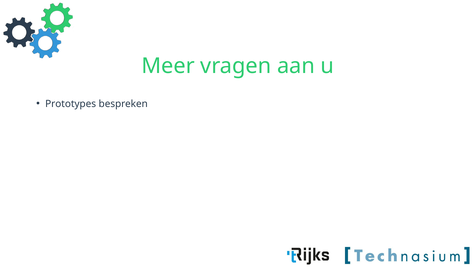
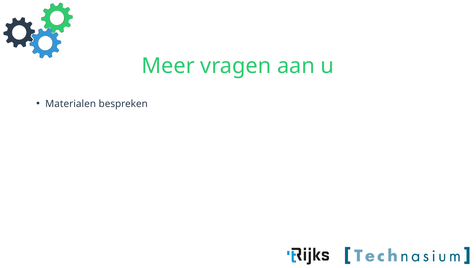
Prototypes: Prototypes -> Materialen (71, 104)
